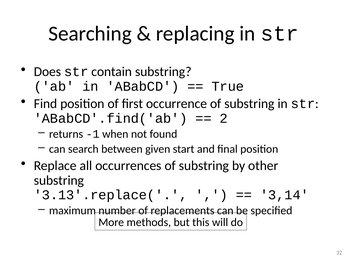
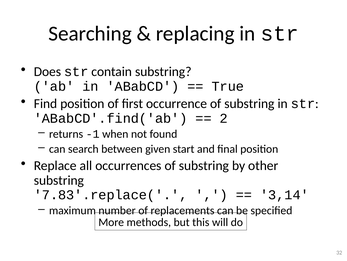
3.13'.replace(: 3.13'.replace( -> 7.83'.replace( (111, 194)
